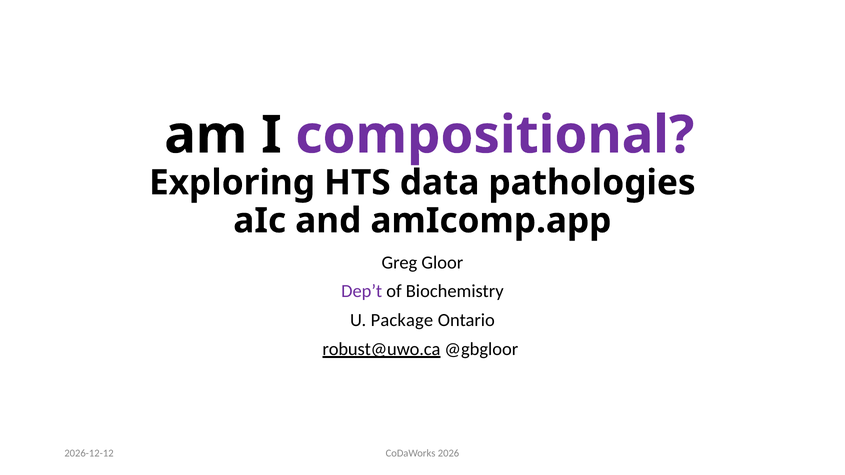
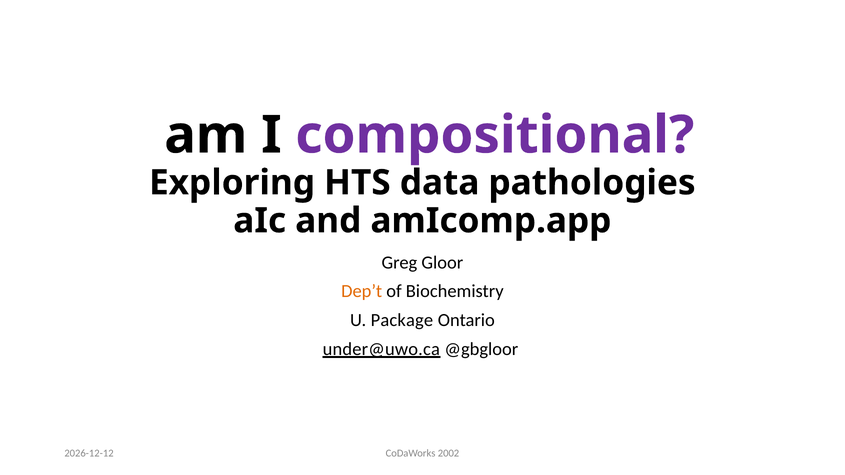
Dep’t colour: purple -> orange (362, 291)
robust@uwo.ca: robust@uwo.ca -> under@uwo.ca (381, 349)
2026: 2026 -> 2002 (449, 454)
